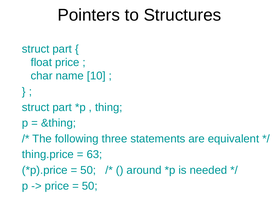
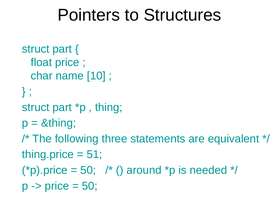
63: 63 -> 51 (94, 155)
